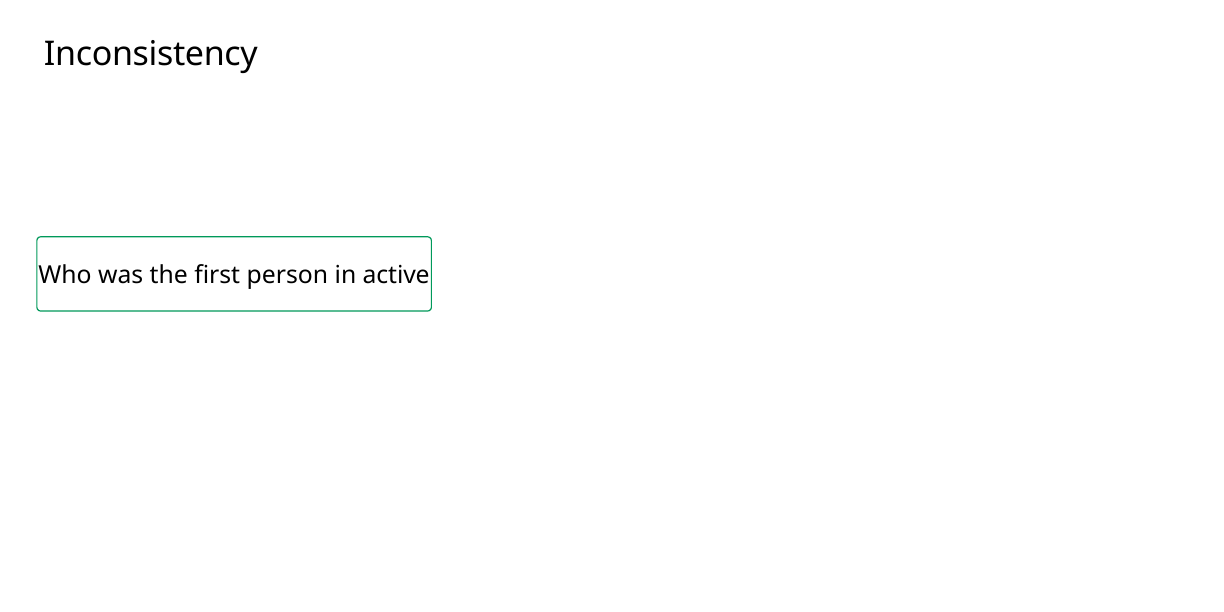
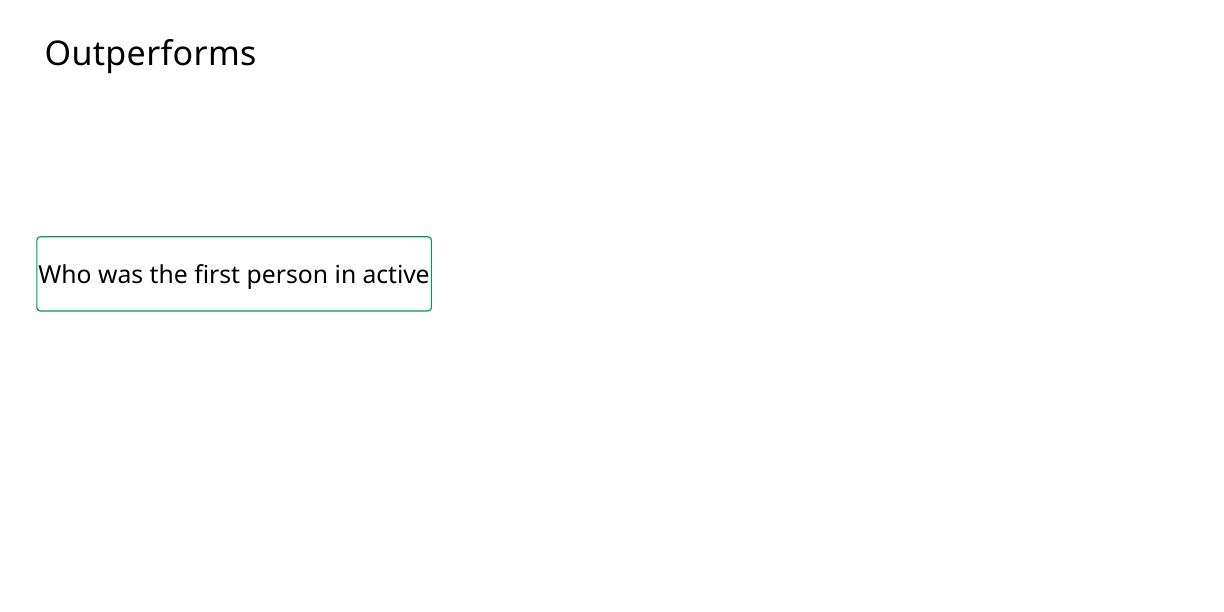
Inconsistency: Inconsistency -> Outperforms (151, 54)
